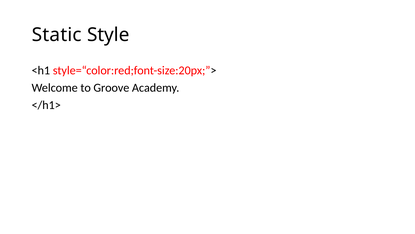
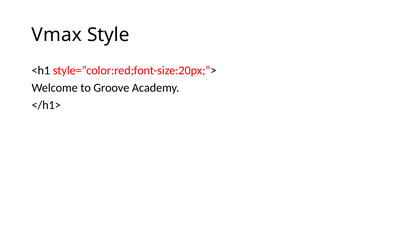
Static: Static -> Vmax (57, 35)
